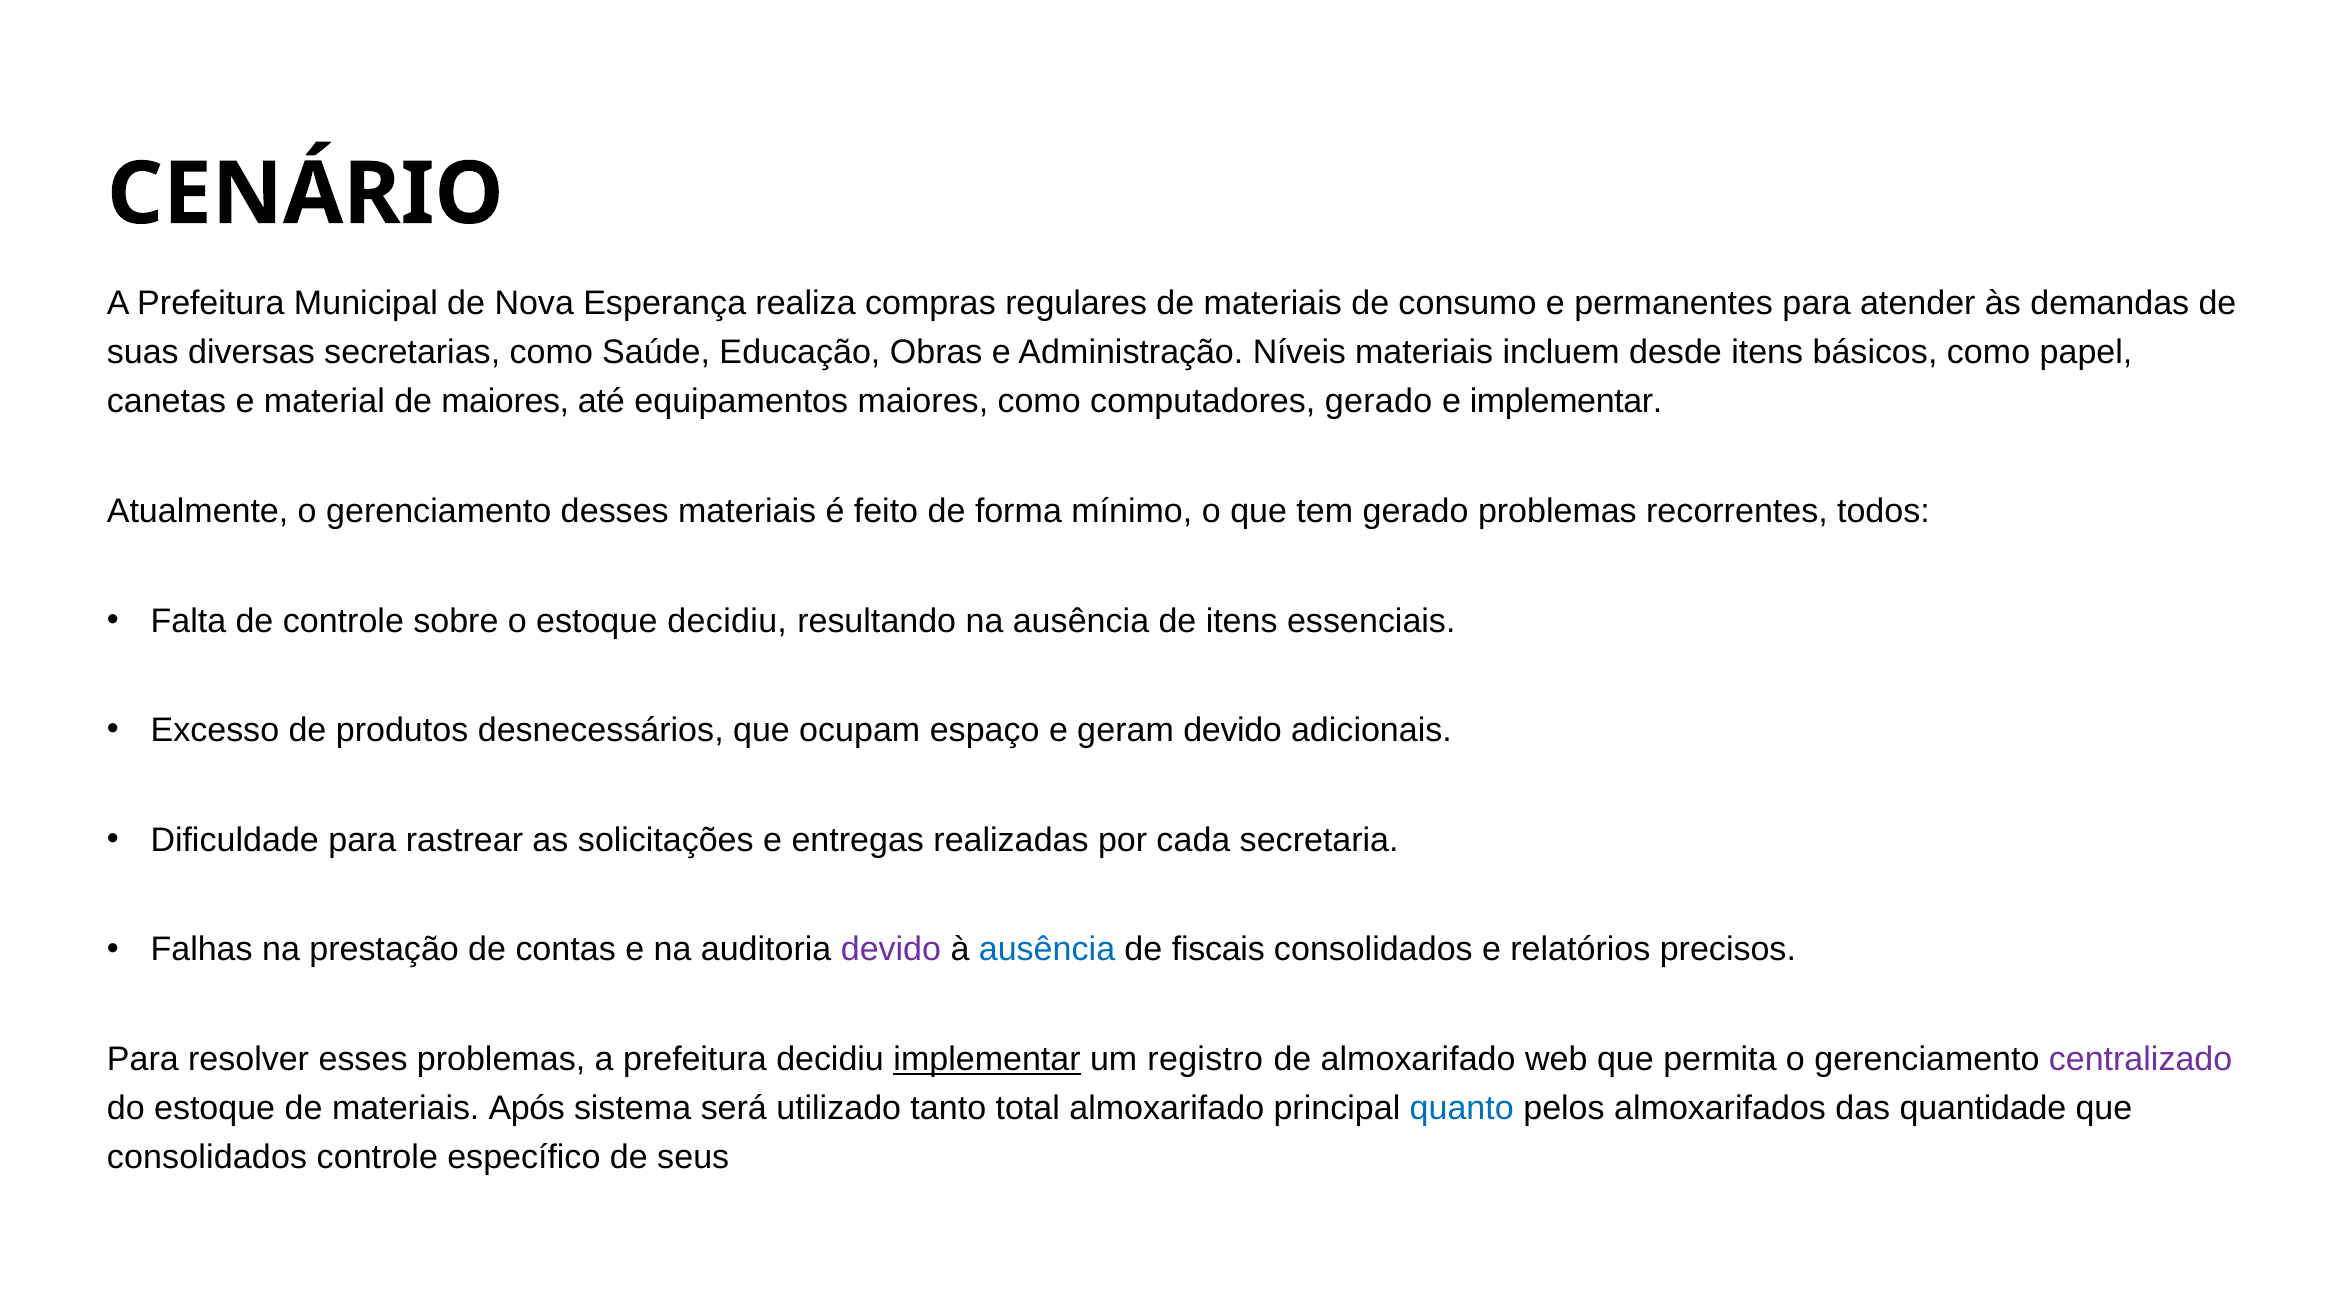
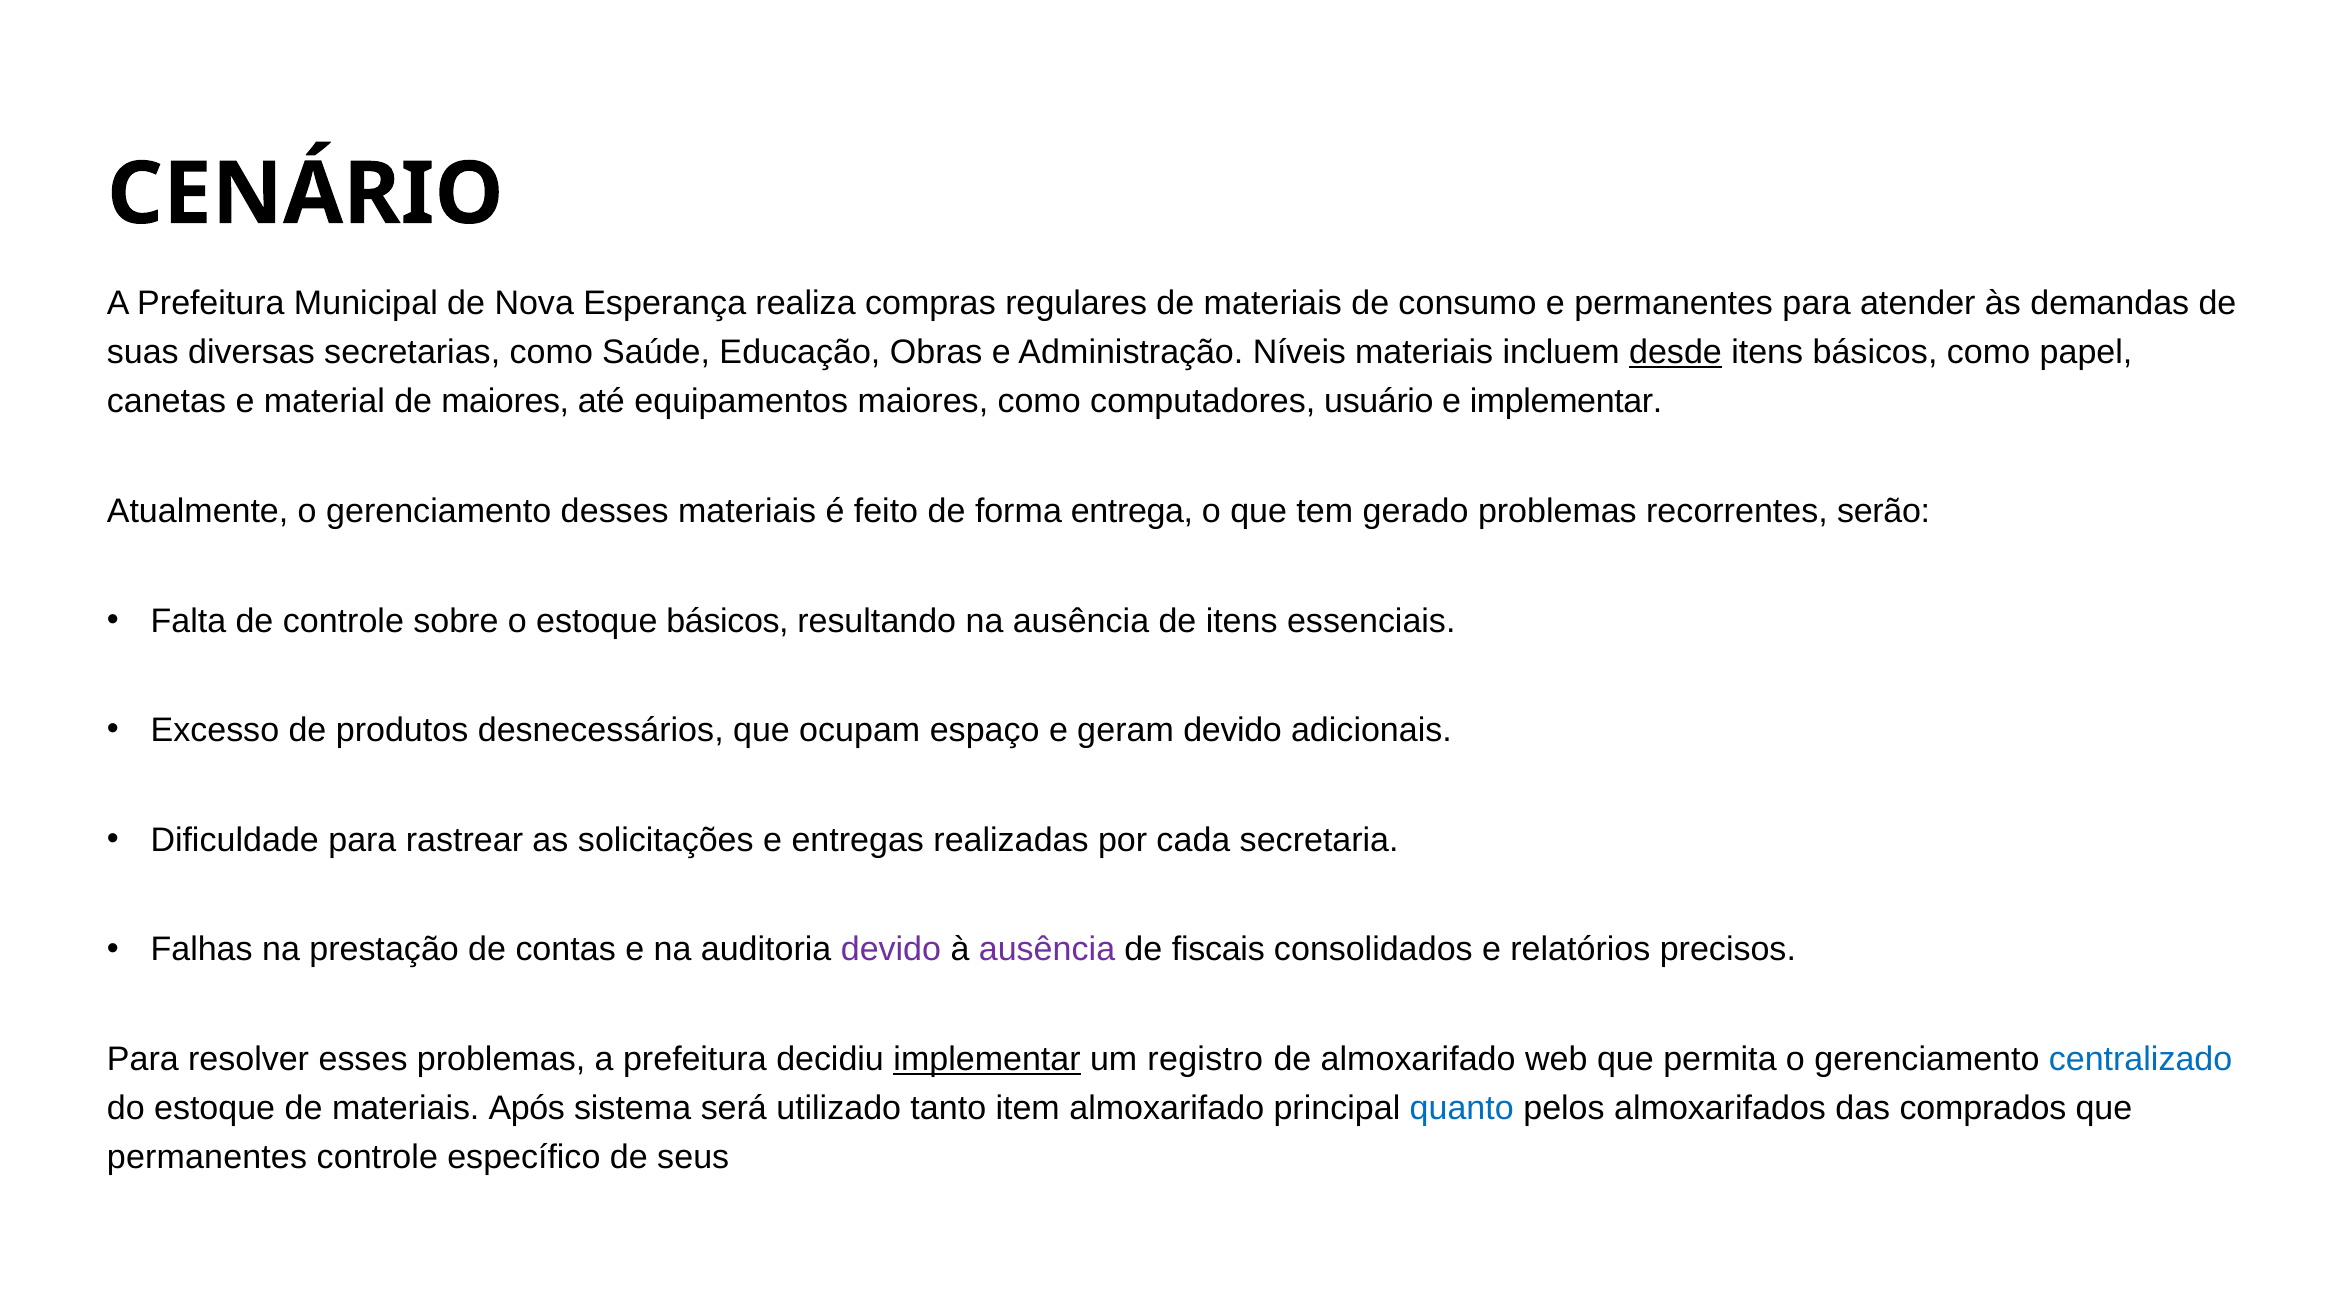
desde underline: none -> present (1675, 353)
computadores gerado: gerado -> usuário (1379, 401)
mínimo: mínimo -> entrega (1132, 511)
todos: todos -> serão (1884, 511)
estoque decidiu: decidiu -> básicos (728, 621)
ausência colour: blue -> purple (1047, 949)
centralizado colour: purple -> blue (2141, 1059)
total: total -> item (1028, 1108)
quantidade: quantidade -> comprados (1983, 1108)
consolidados: consolidados -> permanentes (207, 1157)
